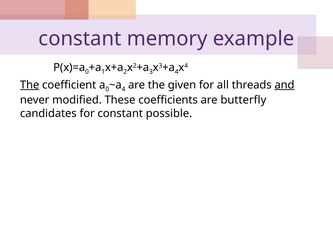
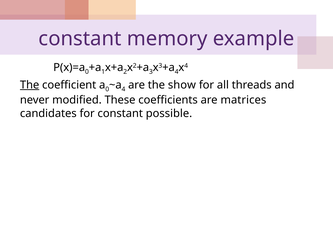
given: given -> show (182, 85)
and underline: present -> none (284, 85)
butterfly: butterfly -> matrices (243, 100)
